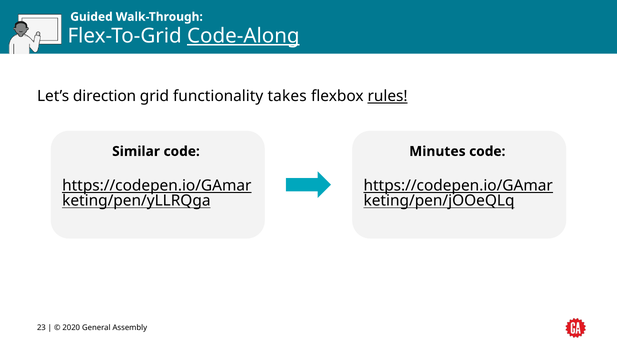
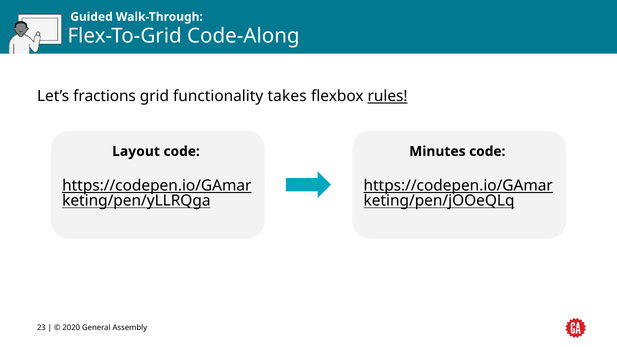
Code-Along underline: present -> none (243, 36)
direction: direction -> fractions (105, 96)
Similar: Similar -> Layout (136, 151)
